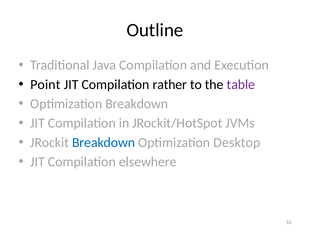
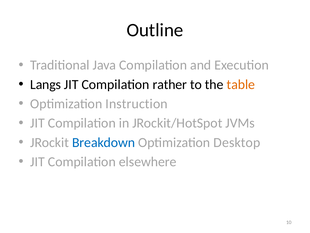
Point: Point -> Langs (46, 84)
table colour: purple -> orange (241, 84)
Optimization Breakdown: Breakdown -> Instruction (137, 104)
